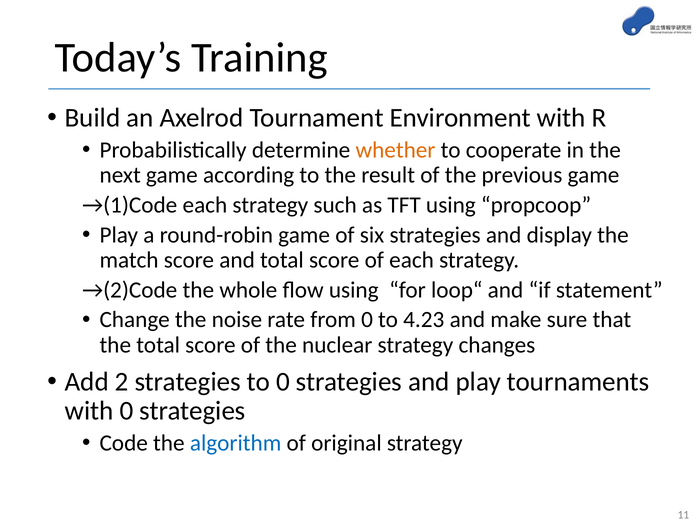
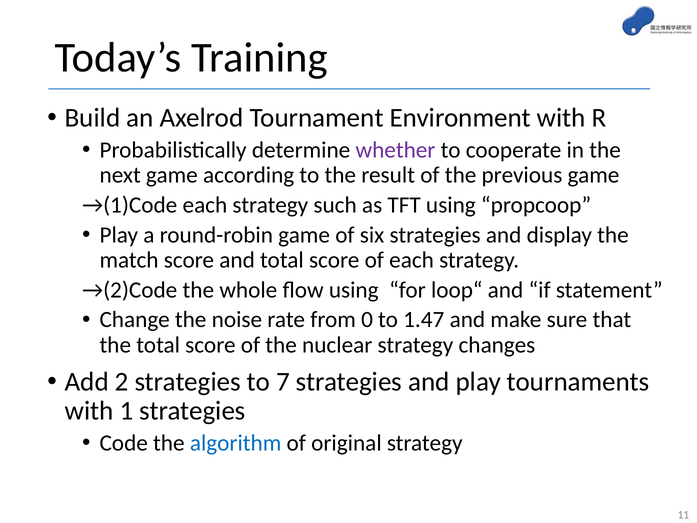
whether colour: orange -> purple (396, 150)
4.23: 4.23 -> 1.47 (424, 320)
to 0: 0 -> 7 (283, 382)
with 0: 0 -> 1 (126, 411)
